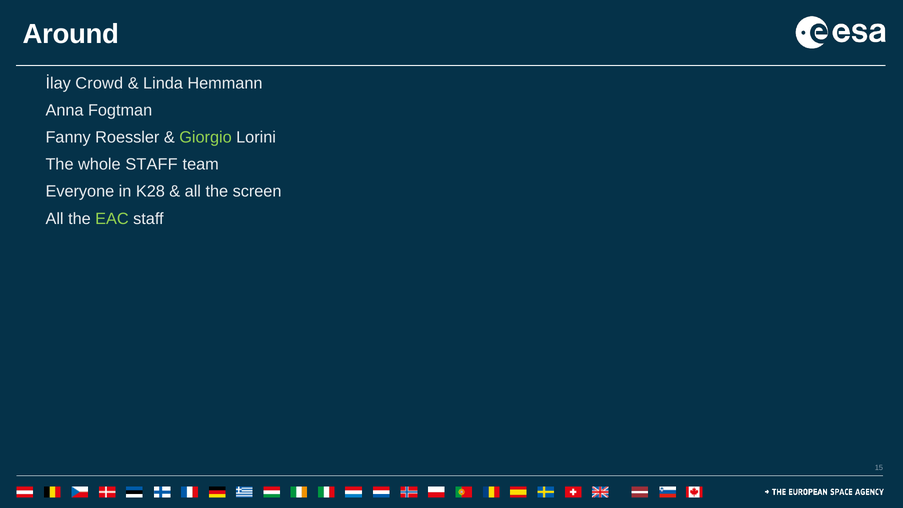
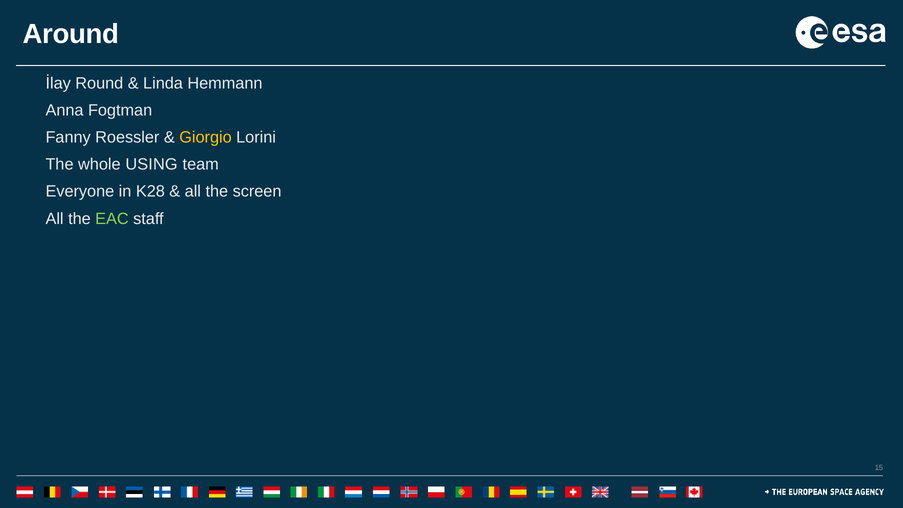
Crowd: Crowd -> Round (99, 83)
Giorgio colour: light green -> yellow (206, 137)
whole STAFF: STAFF -> USING (152, 165)
